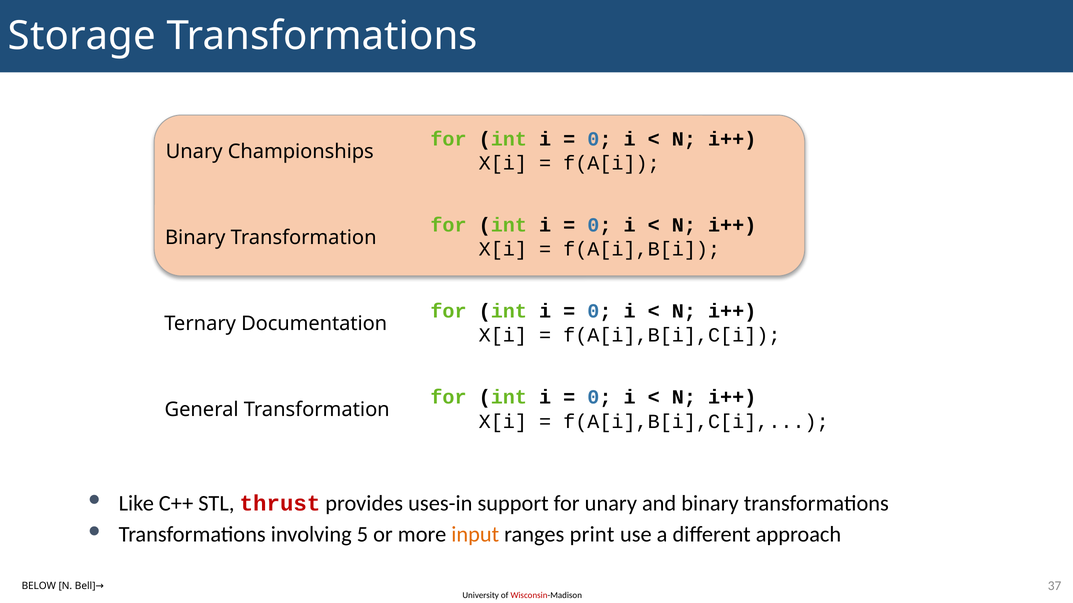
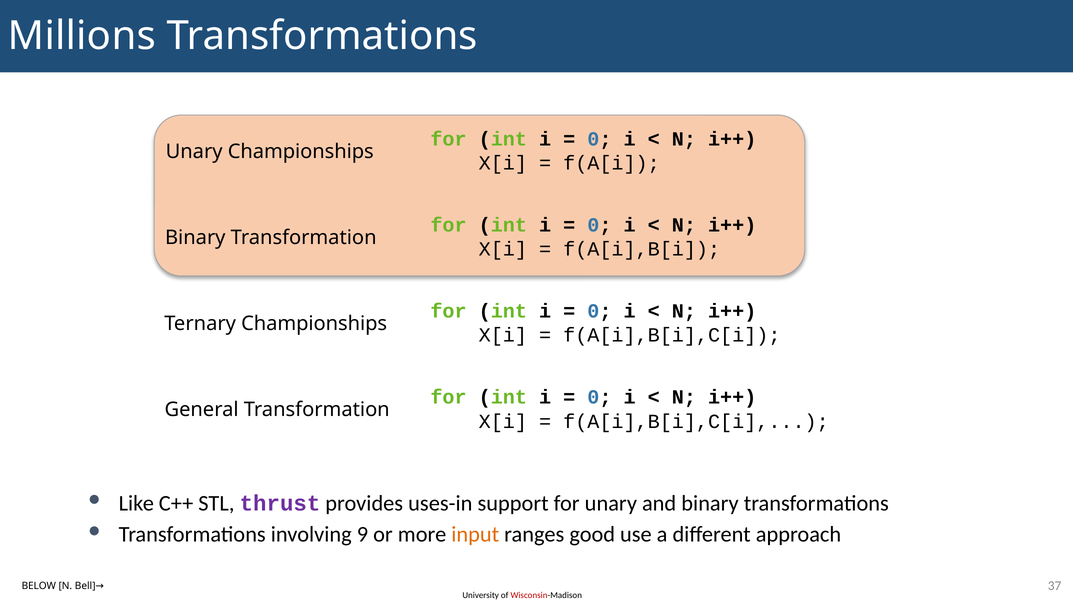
Storage: Storage -> Millions (82, 36)
Ternary Documentation: Documentation -> Championships (314, 324)
thrust colour: red -> purple (280, 504)
5: 5 -> 9 (362, 535)
print: print -> good (592, 535)
